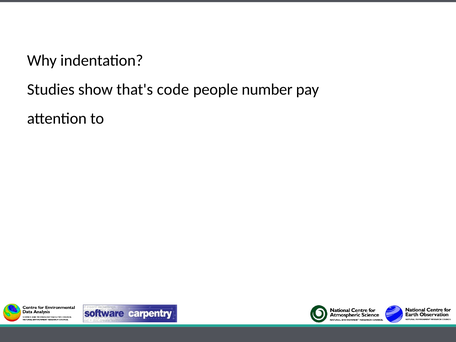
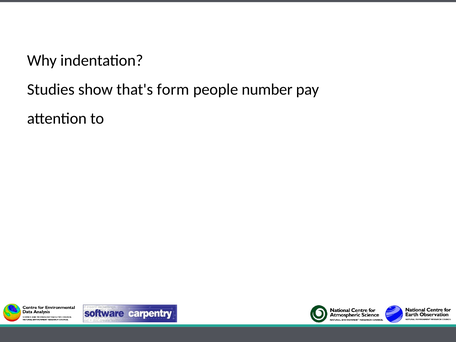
code: code -> form (173, 89)
